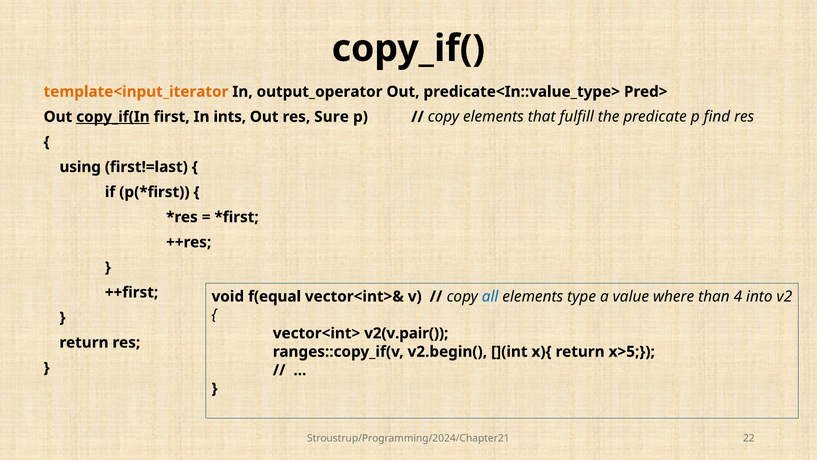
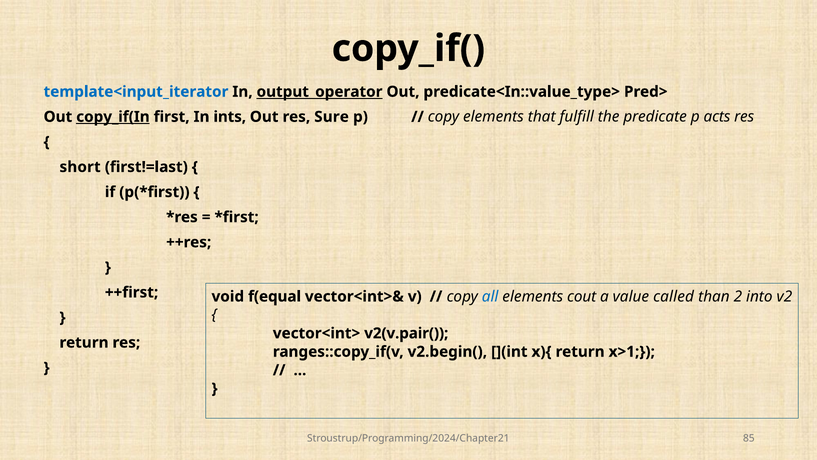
template<input_iterator colour: orange -> blue (136, 92)
output_operator underline: none -> present (320, 92)
find: find -> acts (717, 117)
using: using -> short (80, 167)
type: type -> cout (582, 296)
where: where -> called (674, 296)
4: 4 -> 2 (738, 296)
x>5: x>5 -> x>1 (632, 351)
22: 22 -> 85 (749, 438)
